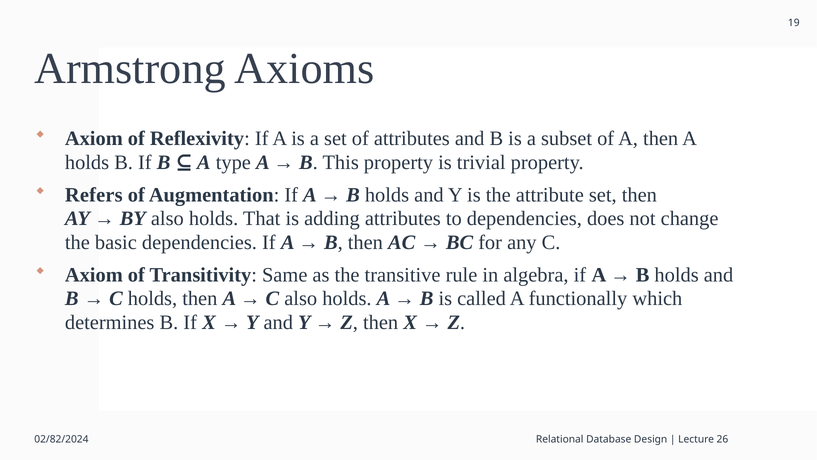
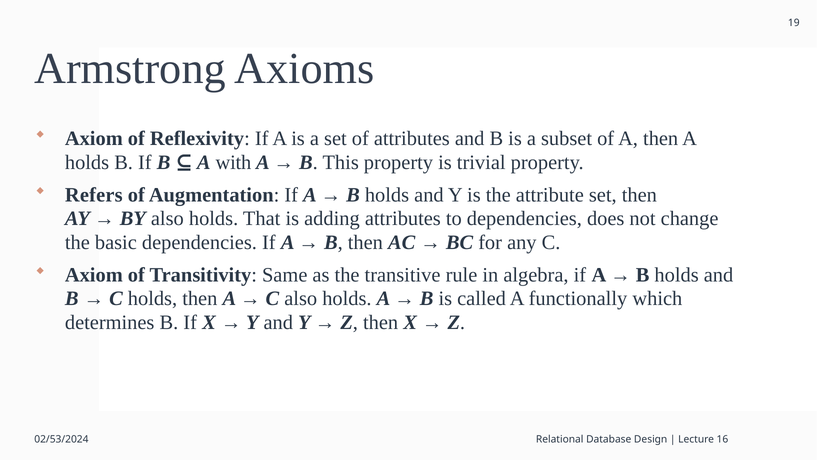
type: type -> with (233, 162)
02/82/2024: 02/82/2024 -> 02/53/2024 (61, 439)
26: 26 -> 16 (722, 439)
